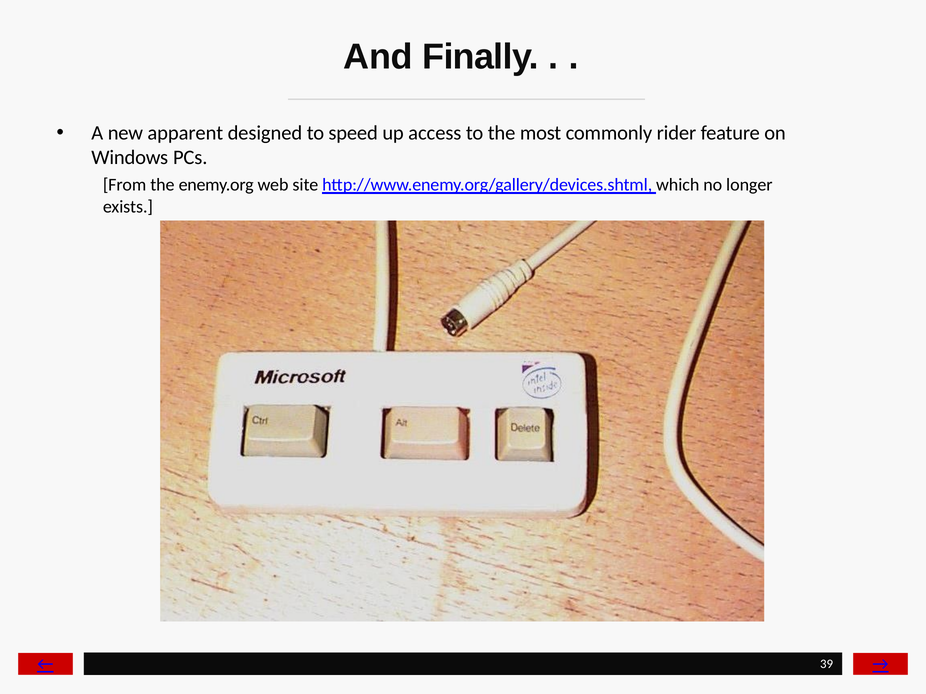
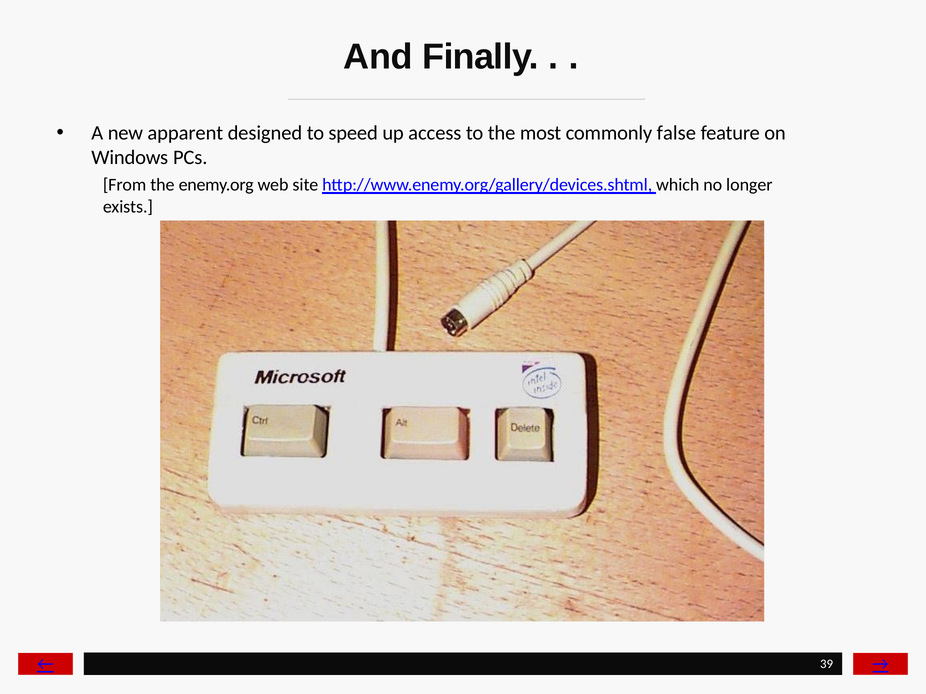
rider: rider -> false (676, 133)
